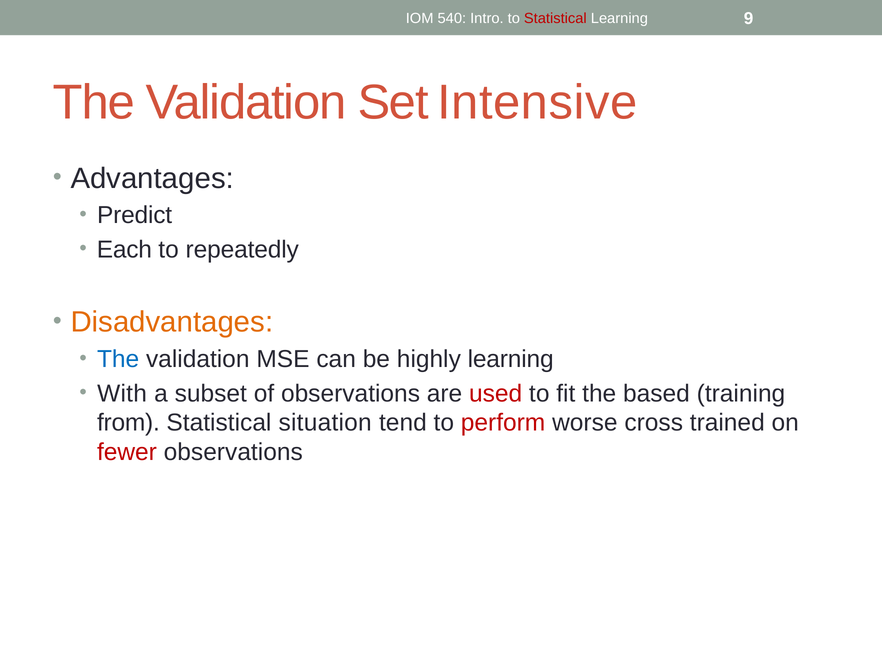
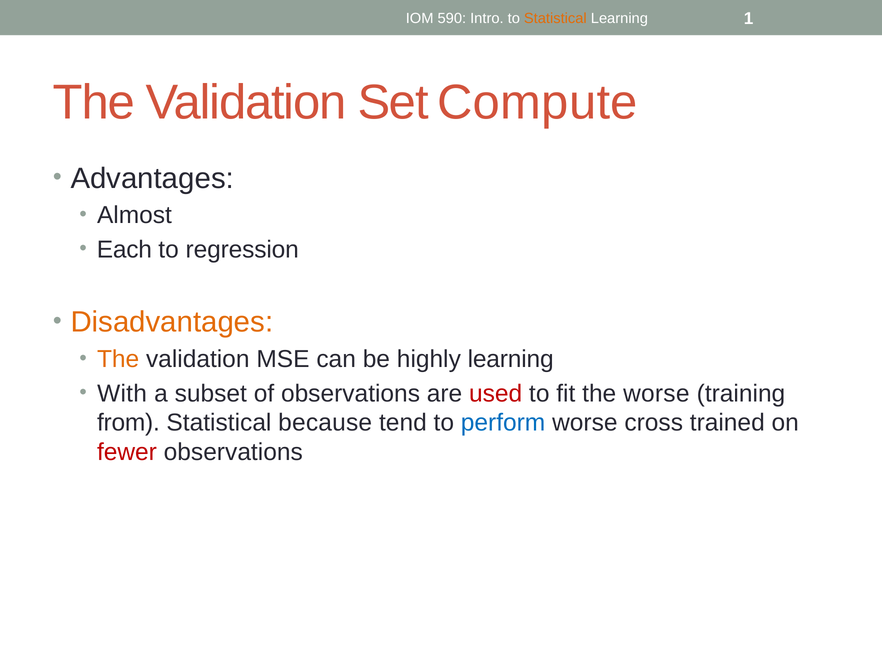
540: 540 -> 590 (452, 19)
Statistical colour: red -> orange (555, 19)
9: 9 -> 1 (749, 19)
Intensive: Intensive -> Compute (537, 103)
Predict: Predict -> Almost (134, 215)
repeatedly: repeatedly -> regression (242, 250)
The colour: blue -> orange (118, 359)
the based: based -> worse (656, 394)
situation: situation -> because (325, 423)
perform colour: red -> blue (503, 423)
